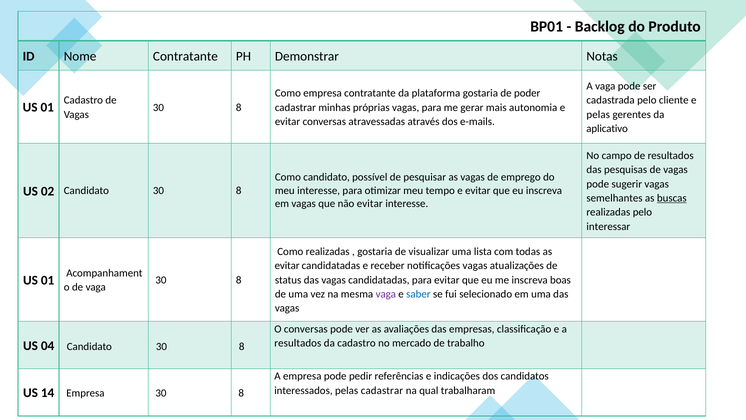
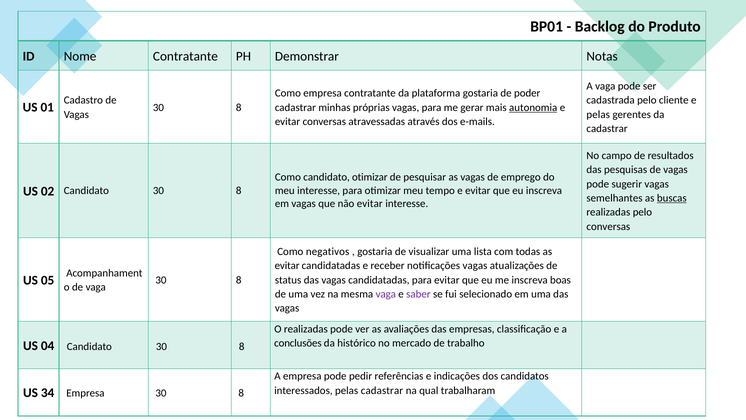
autonomia underline: none -> present (533, 107)
aplicativo: aplicativo -> cadastrar (607, 129)
candidato possível: possível -> otimizar (370, 177)
interessar: interessar -> conversas (608, 226)
Como realizadas: realizadas -> negativos (328, 251)
01: 01 -> 05 (48, 280)
saber colour: blue -> purple (418, 294)
O conversas: conversas -> realizadas (306, 329)
resultados: resultados -> conclusões (298, 343)
da cadastro: cadastro -> histórico (357, 343)
14: 14 -> 34 (48, 393)
